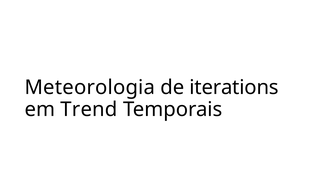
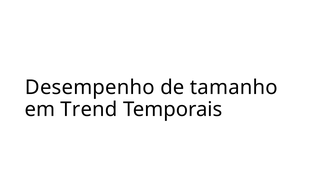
Meteorologia: Meteorologia -> Desempenho (90, 87)
iterations: iterations -> tamanho (234, 87)
